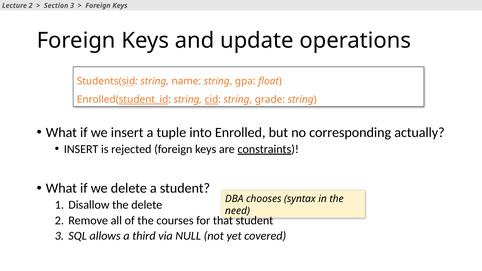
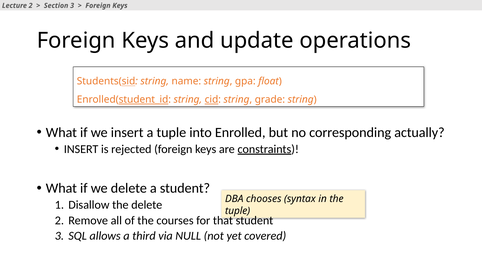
need: need -> tuple (238, 211)
